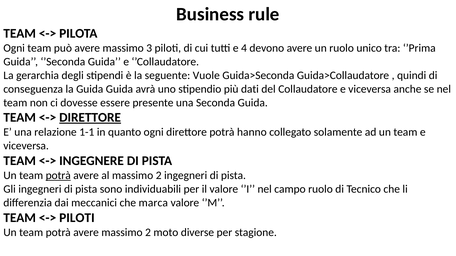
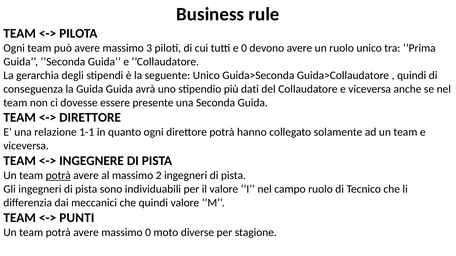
e 4: 4 -> 0 (244, 48)
seguente Vuole: Vuole -> Unico (206, 75)
DIRETTORE underline: present -> none (90, 118)
che marca: marca -> quindi (153, 203)
PILOTI: PILOTI -> PUNTI (77, 218)
avere massimo 2: 2 -> 0 (148, 233)
